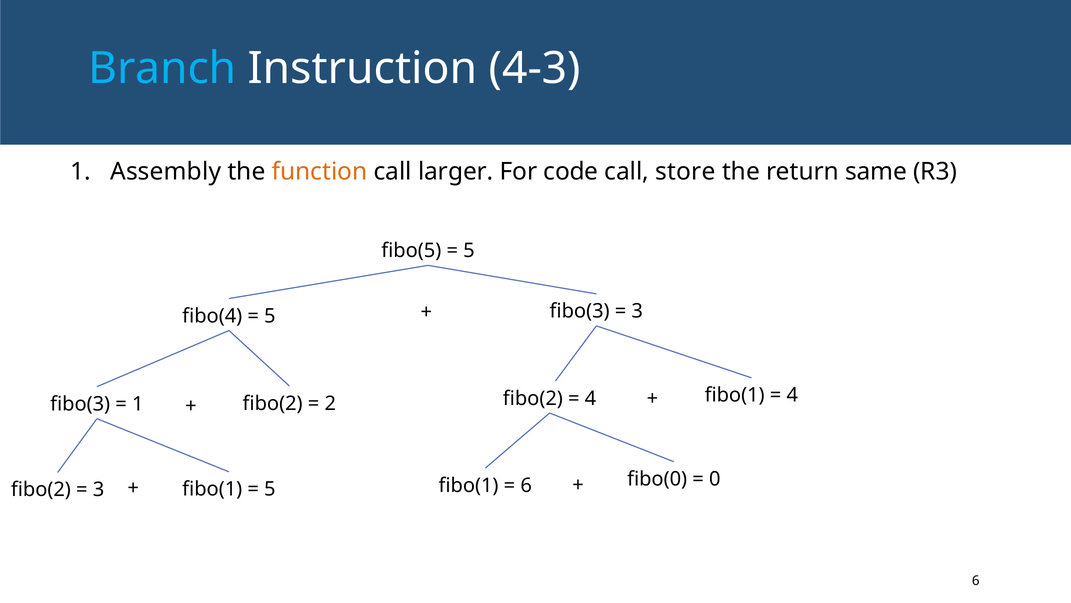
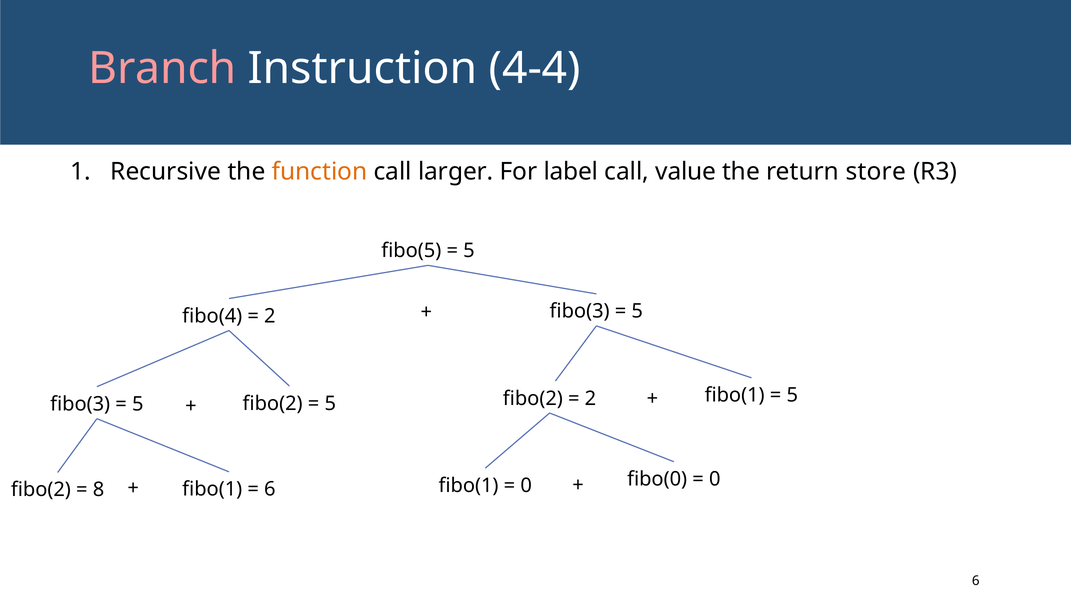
Branch colour: light blue -> pink (162, 68)
4-3: 4-3 -> 4-4 (535, 68)
Assembly: Assembly -> Recursive (166, 171)
code: code -> label (571, 171)
store: store -> value (686, 171)
same: same -> store (876, 171)
5: 5 -> 2 (270, 316)
3: 3 -> 5 (637, 311)
4: 4 -> 2 (590, 398)
4: 4 -> 5 (792, 395)
1: 1 -> 5 (138, 404)
2: 2 -> 5 (330, 403)
6: 6 -> 0 (526, 485)
3: 3 -> 8 (99, 489)
5: 5 -> 6 (270, 489)
